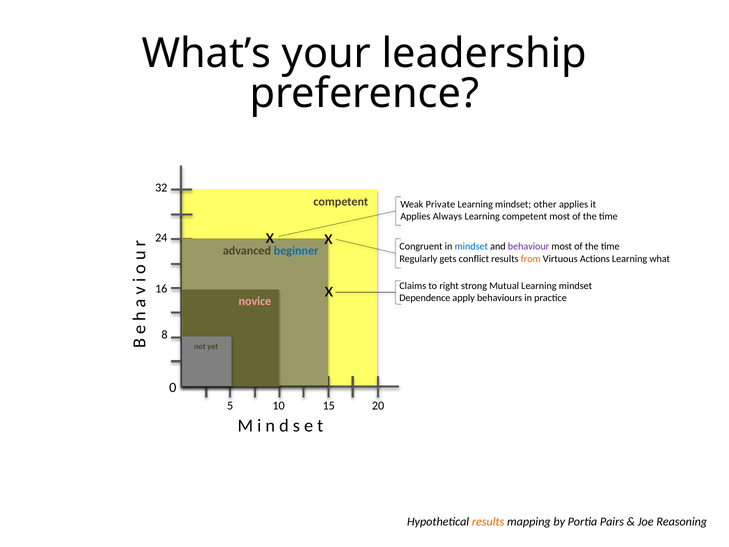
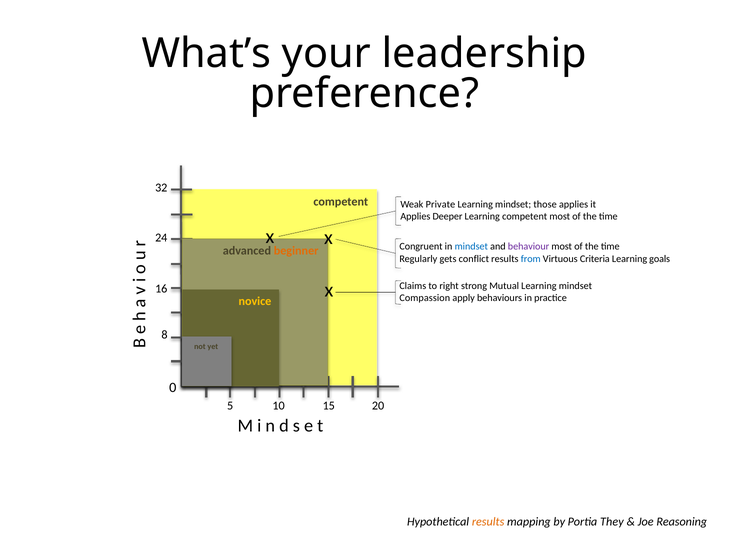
other: other -> those (545, 204)
Always: Always -> Deeper (447, 216)
beginner colour: blue -> orange (296, 251)
from colour: orange -> blue (531, 259)
Actions: Actions -> Criteria (595, 259)
what: what -> goals (660, 259)
Dependence: Dependence -> Compassion (425, 298)
novice colour: pink -> yellow (255, 301)
Pairs: Pairs -> They (612, 521)
